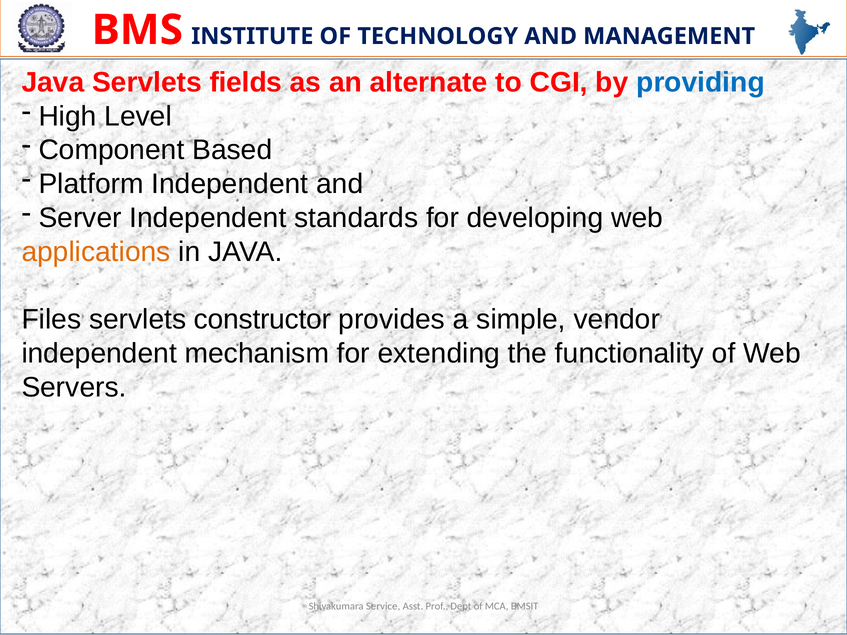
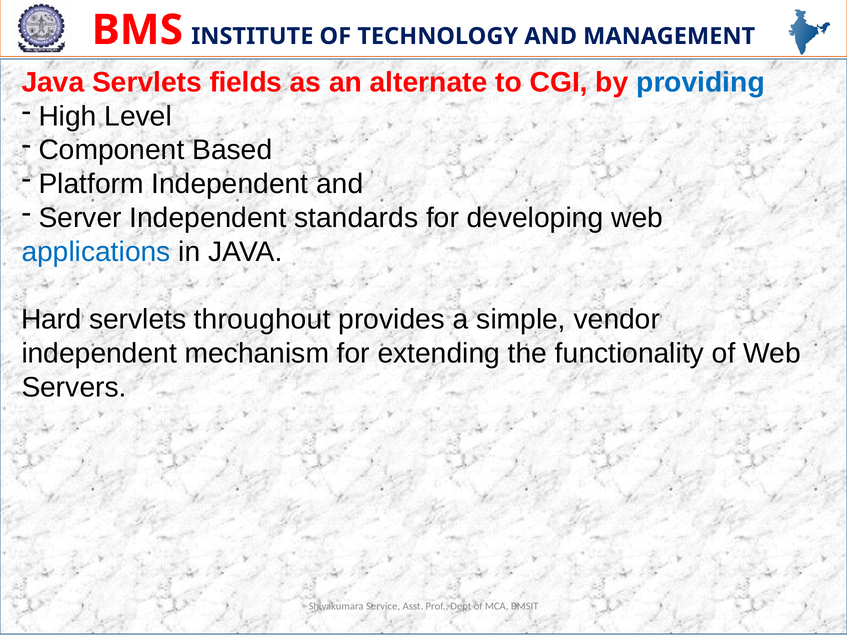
applications colour: orange -> blue (96, 252)
Files: Files -> Hard (51, 320)
constructor: constructor -> throughout (262, 320)
